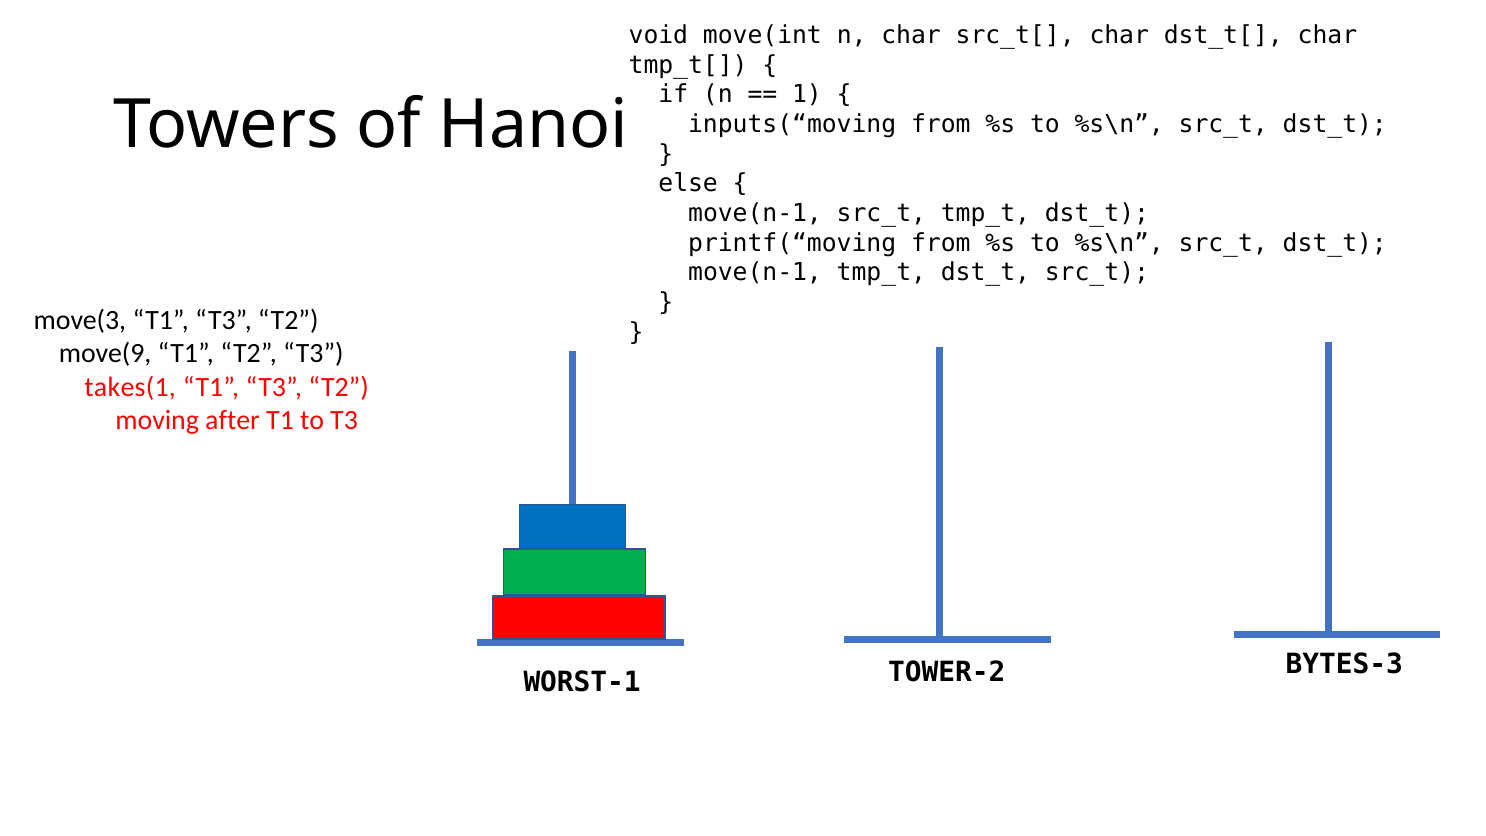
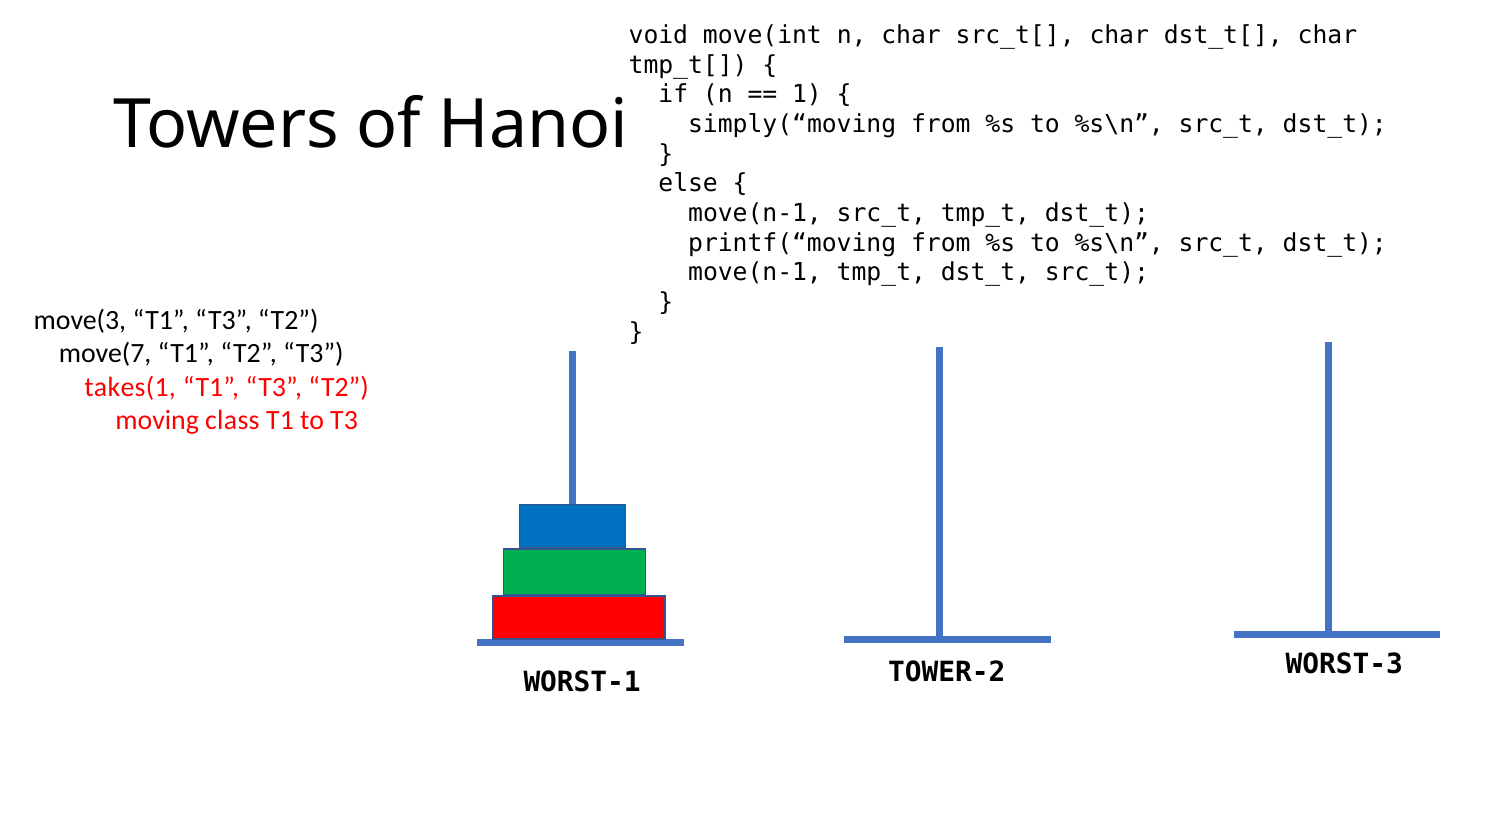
inputs(“moving: inputs(“moving -> simply(“moving (792, 124)
move(9: move(9 -> move(7 (105, 354)
after: after -> class (232, 420)
BYTES-3: BYTES-3 -> WORST-3 (1344, 664)
